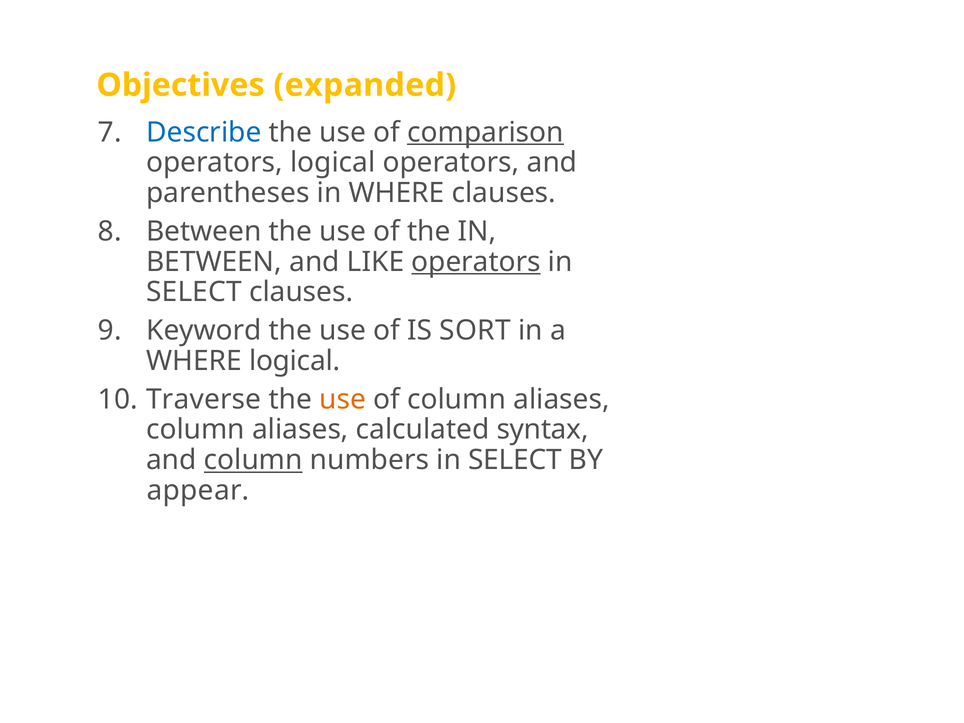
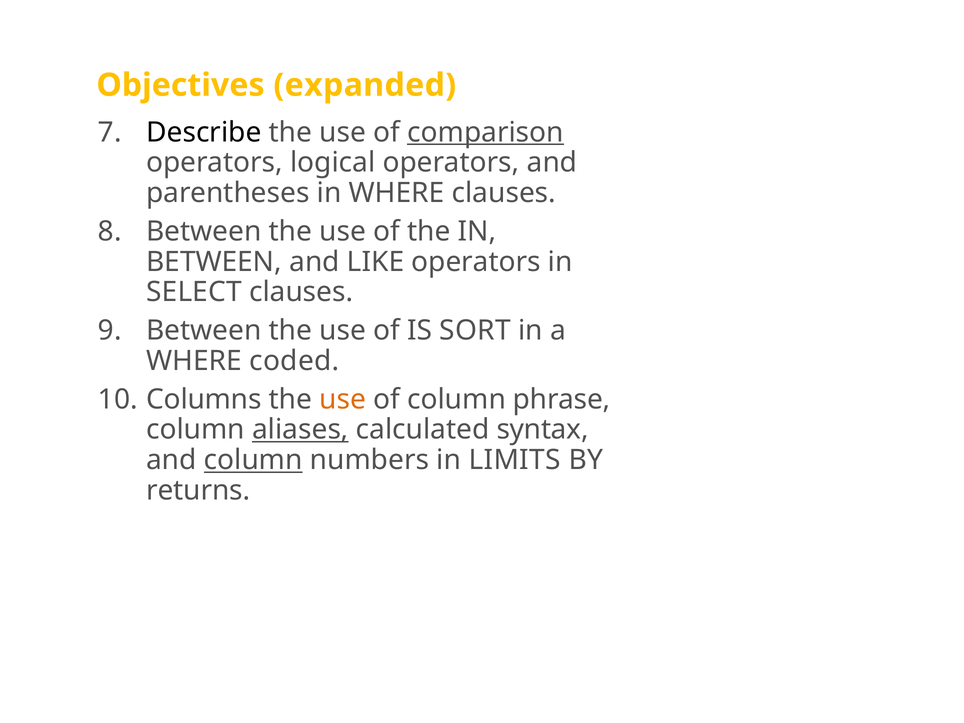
Describe colour: blue -> black (204, 132)
operators underline: present -> none (476, 262)
Keyword: Keyword -> Between (204, 331)
WHERE logical: logical -> coded (294, 361)
Traverse: Traverse -> Columns (204, 399)
of column aliases: aliases -> phrase (562, 399)
aliases underline: none -> present (300, 430)
numbers in SELECT: SELECT -> LIMITS (515, 460)
appear: appear -> returns (198, 490)
